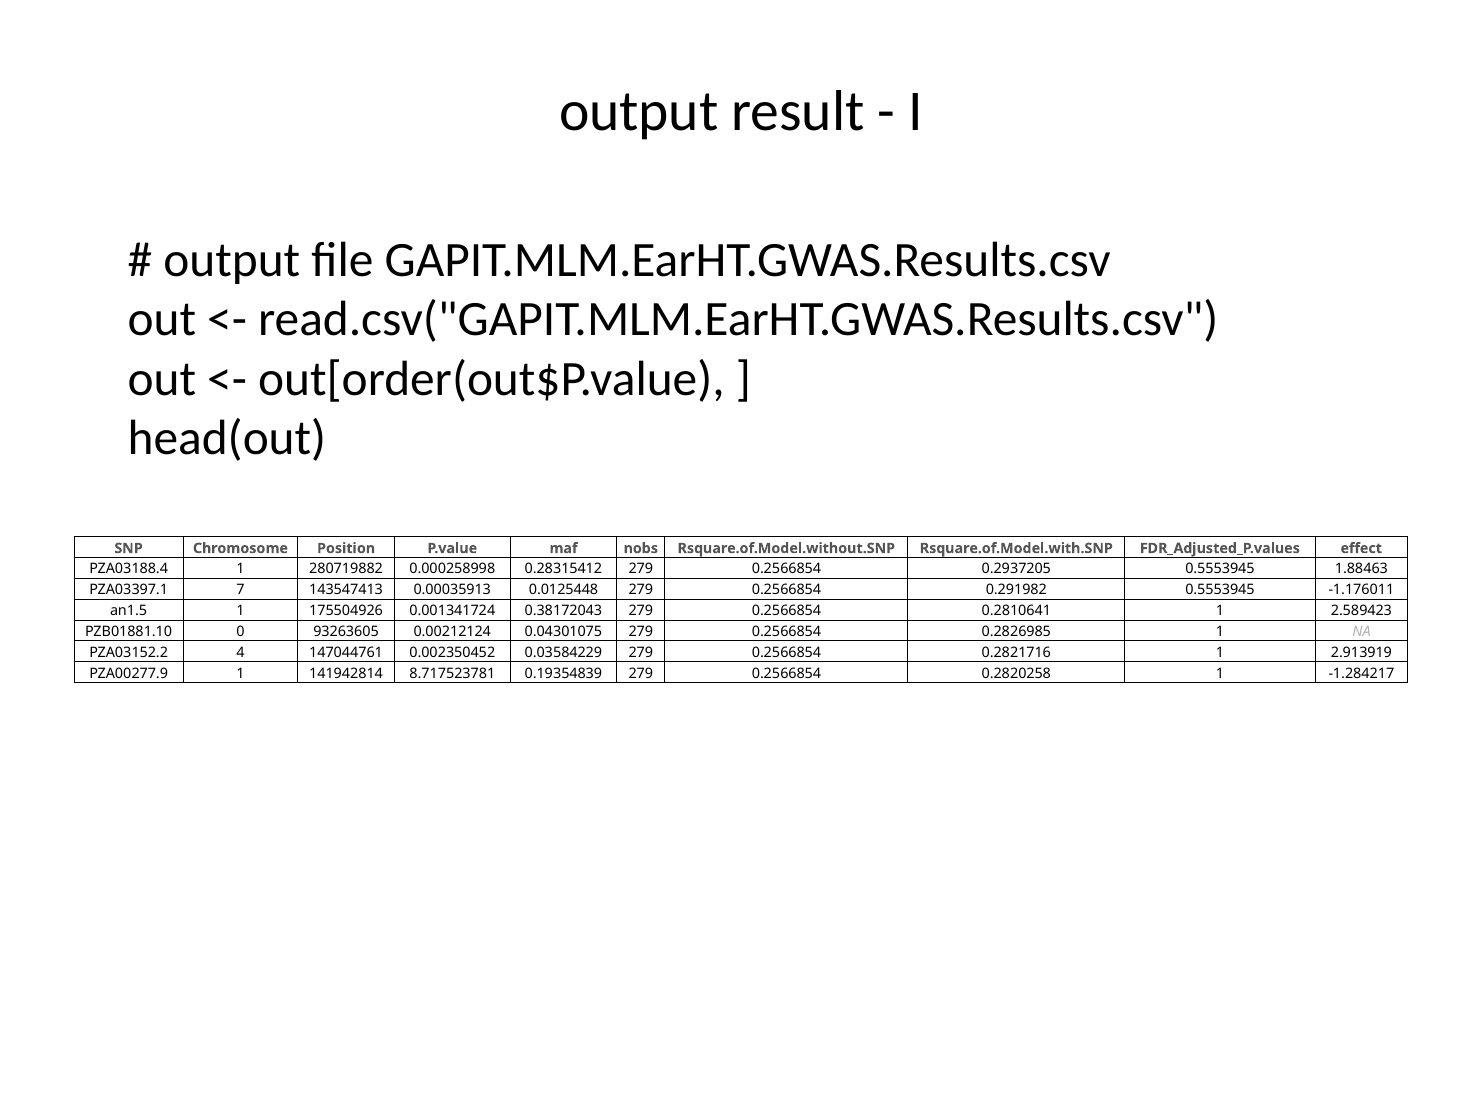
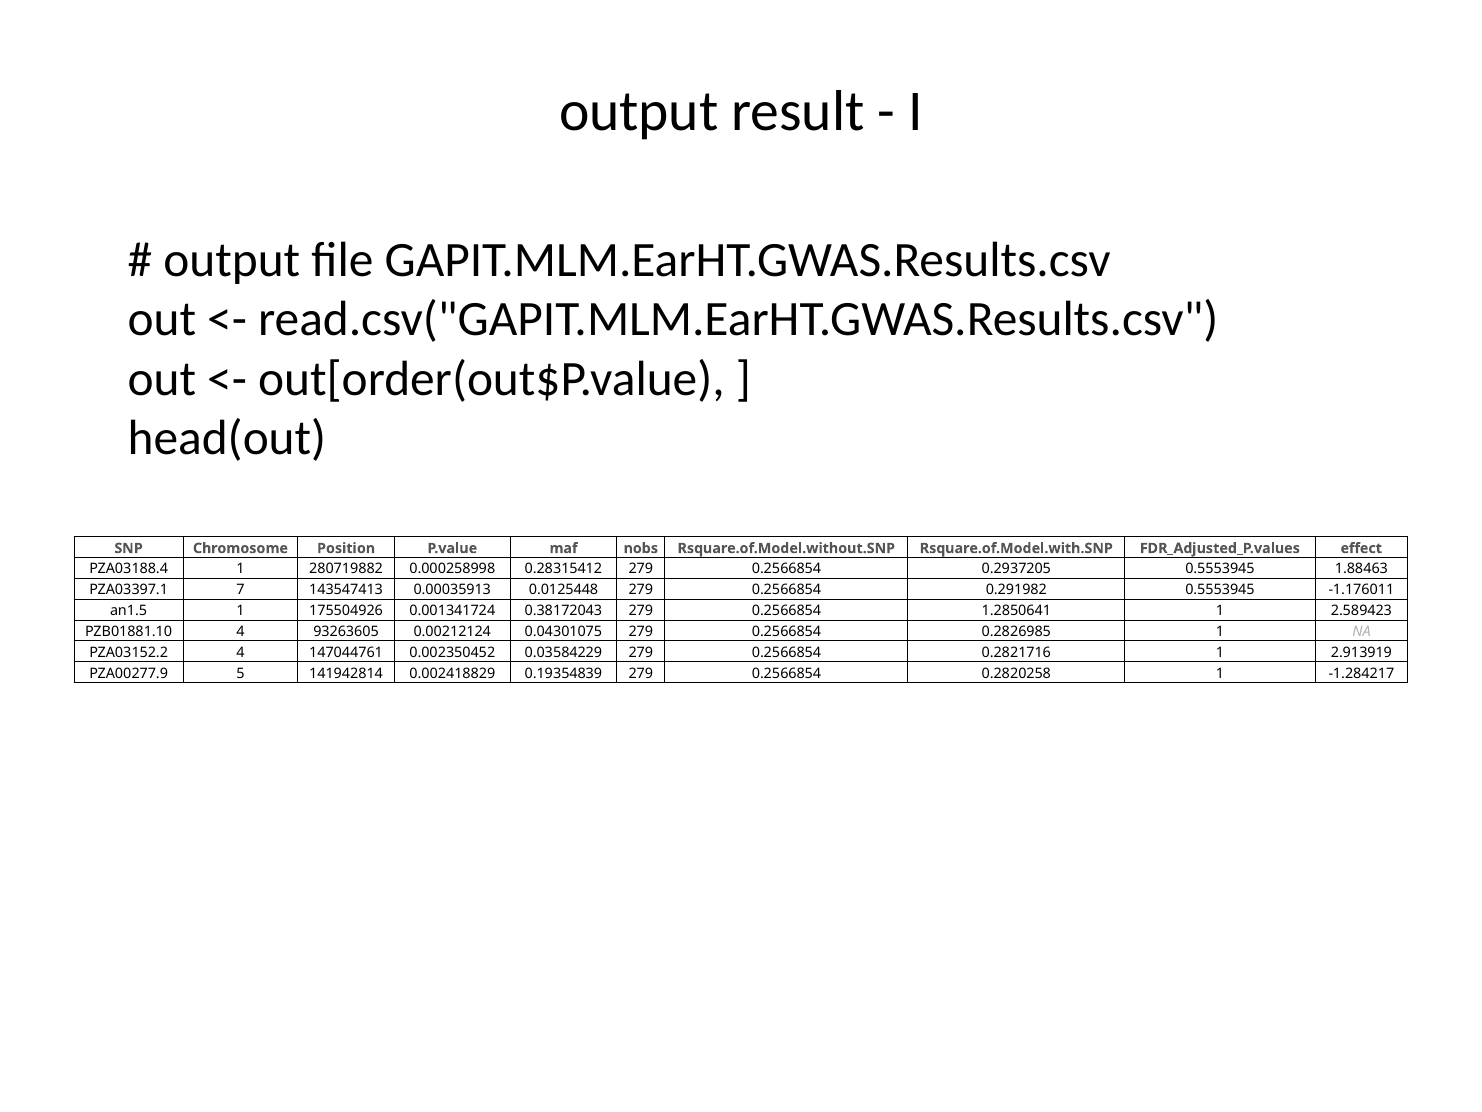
0.2810641: 0.2810641 -> 1.2850641 (1016, 611)
PZB01881.10 0: 0 -> 4 (240, 632)
PZA00277.9 1: 1 -> 5 (240, 673)
8.717523781: 8.717523781 -> 0.002418829 (452, 673)
